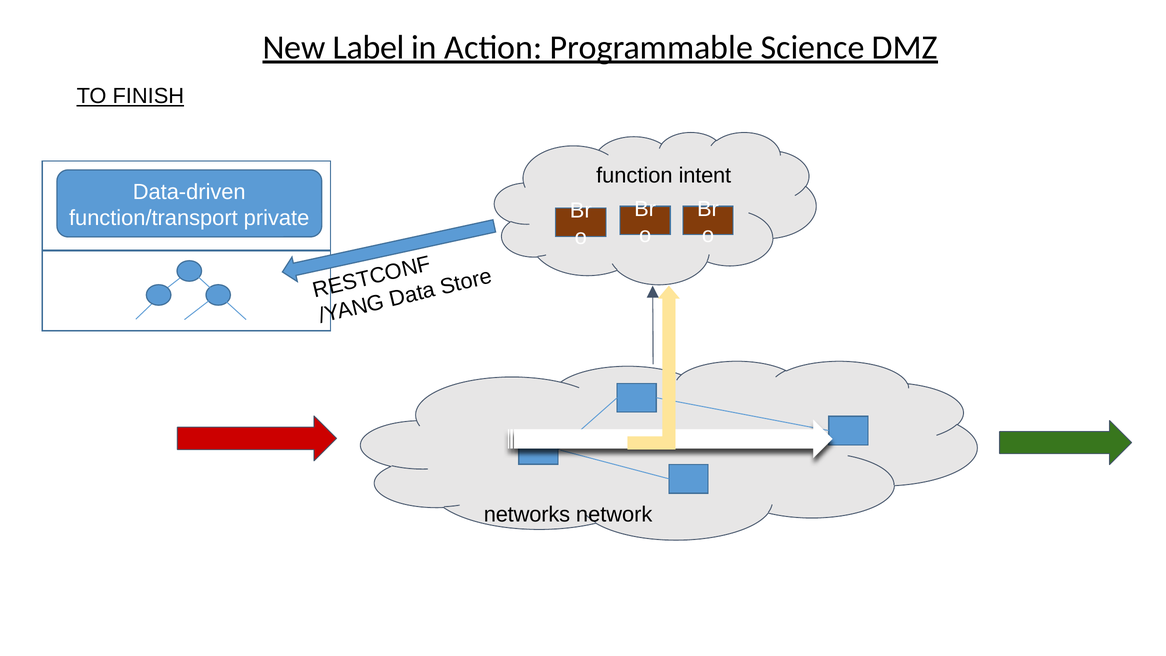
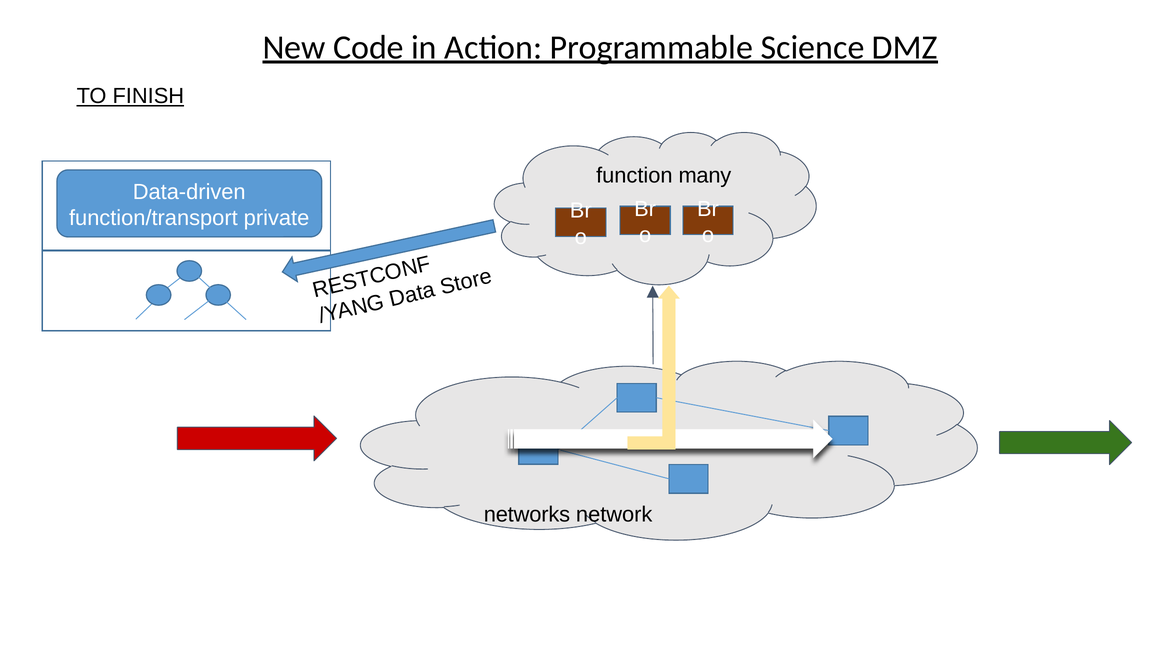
Label: Label -> Code (368, 47)
intent: intent -> many (705, 175)
